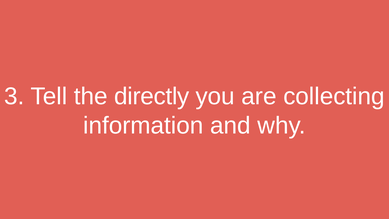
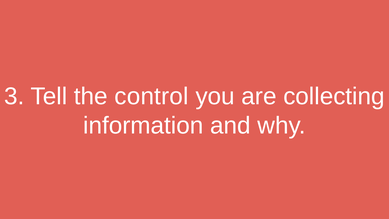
directly: directly -> control (152, 96)
